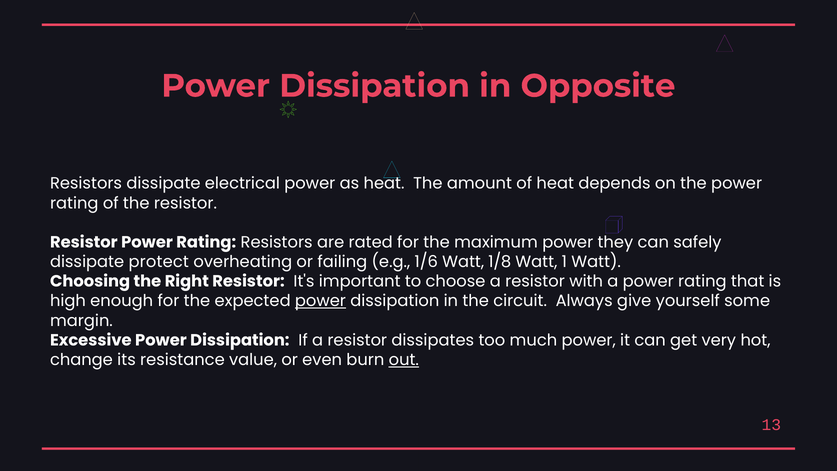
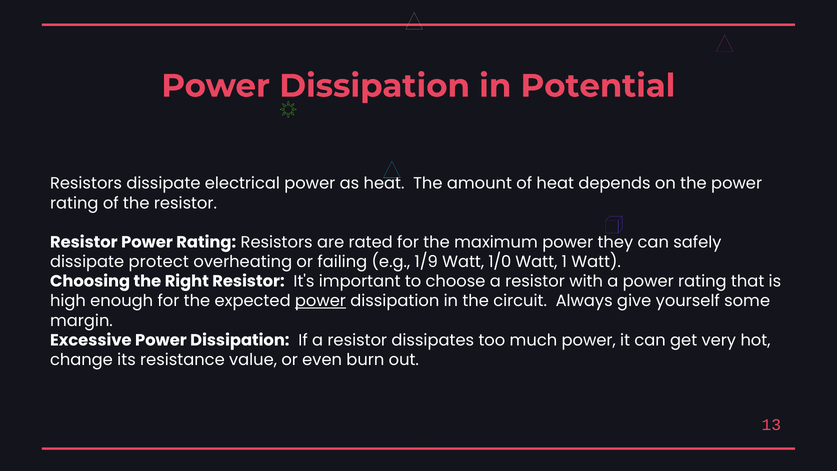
Opposite: Opposite -> Potential (598, 86)
1/6: 1/6 -> 1/9 (426, 262)
1/8: 1/8 -> 1/0 (500, 262)
out underline: present -> none (404, 360)
